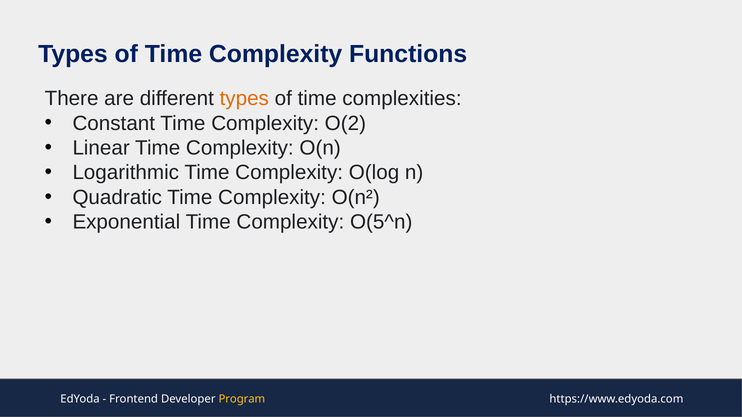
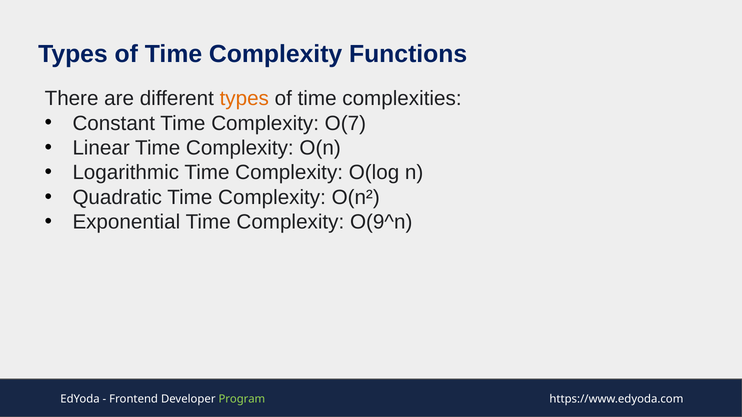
O(2: O(2 -> O(7 (345, 123)
O(5^n: O(5^n -> O(9^n (381, 222)
Program colour: yellow -> light green (242, 399)
